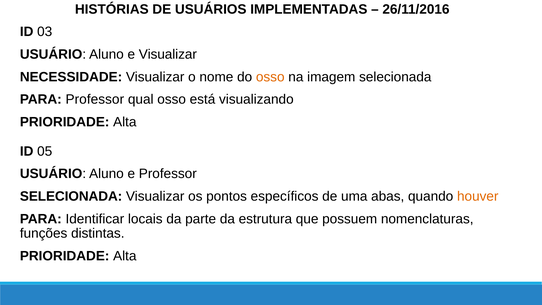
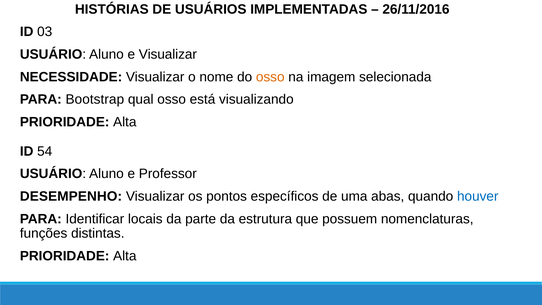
PARA Professor: Professor -> Bootstrap (95, 99)
05: 05 -> 54 (45, 151)
SELECIONADA: SELECIONADA -> DESEMPENHO (71, 196)
houver colour: orange -> blue (478, 196)
